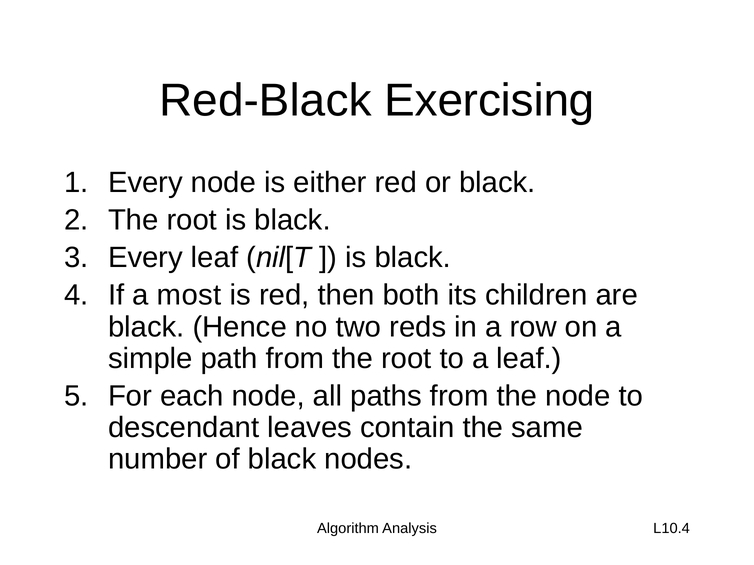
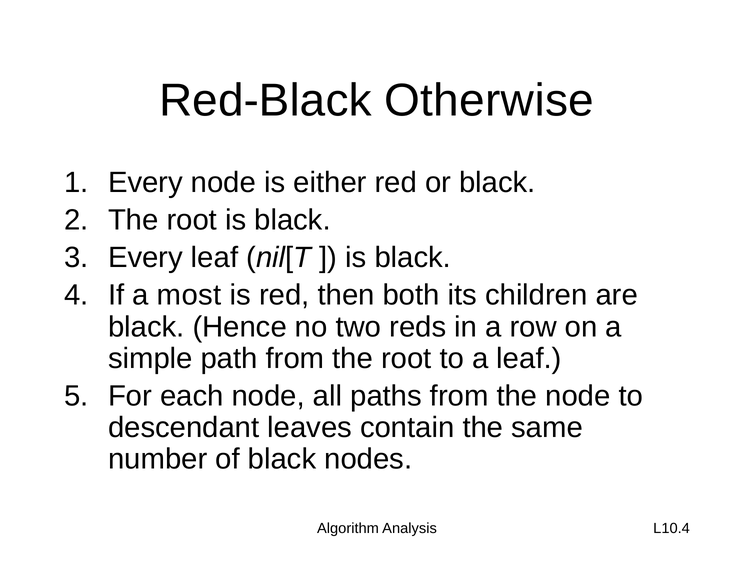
Exercising: Exercising -> Otherwise (489, 101)
